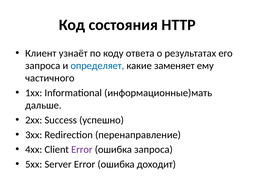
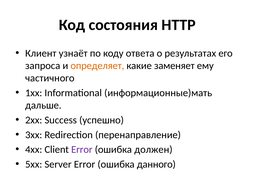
определяет colour: blue -> orange (97, 66)
ошибка запроса: запроса -> должен (153, 150)
доходит: доходит -> данного (156, 165)
